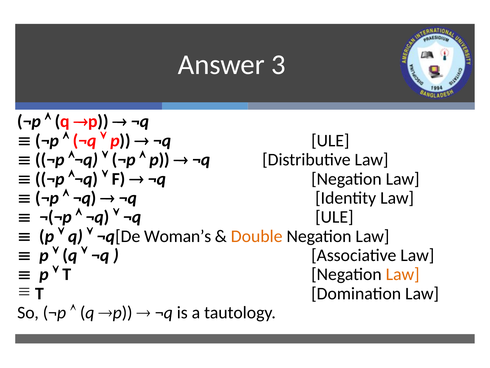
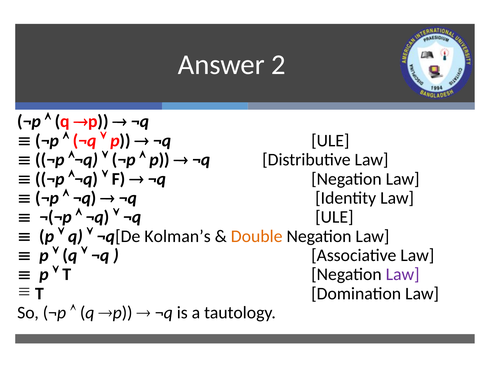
3: 3 -> 2 (278, 65)
Woman’s: Woman’s -> Kolman’s (178, 236)
Law colour: orange -> purple (403, 274)
